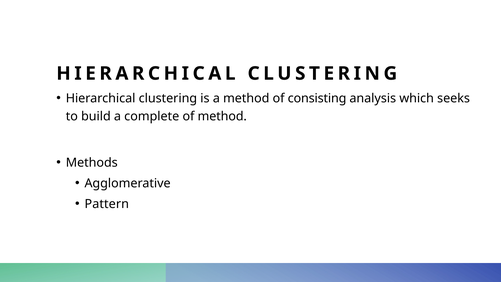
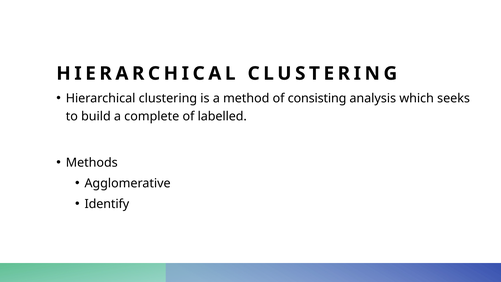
of method: method -> labelled (222, 116)
Pattern: Pattern -> Identify (107, 204)
